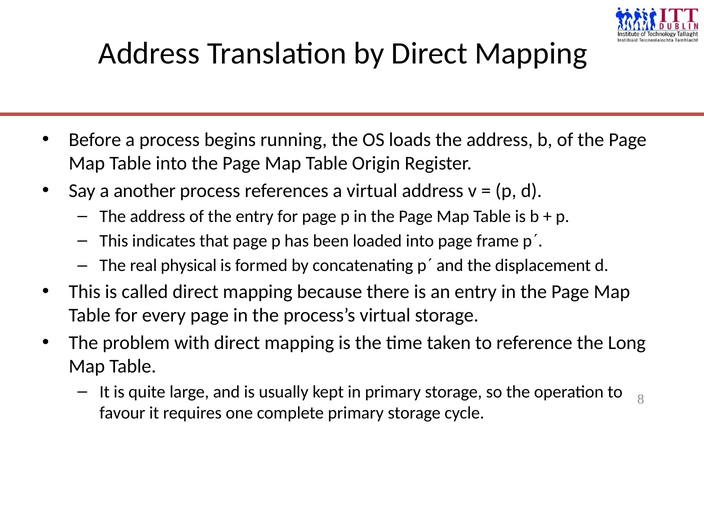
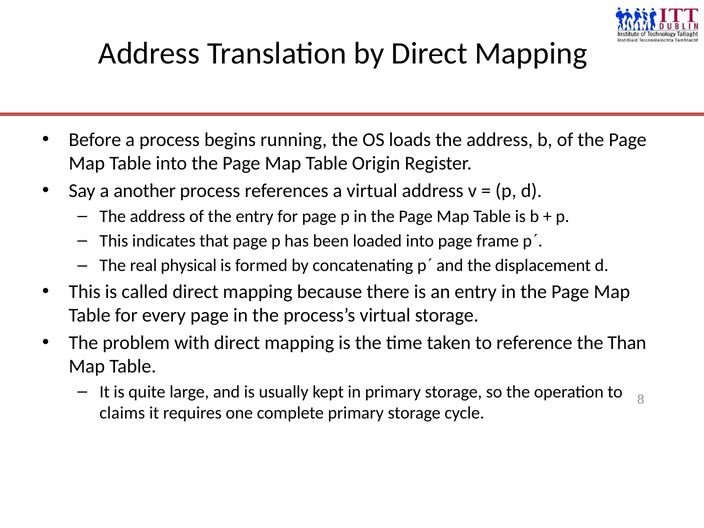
Long: Long -> Than (627, 343)
favour: favour -> claims (122, 413)
